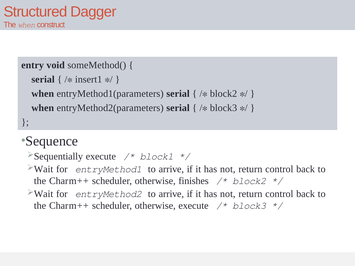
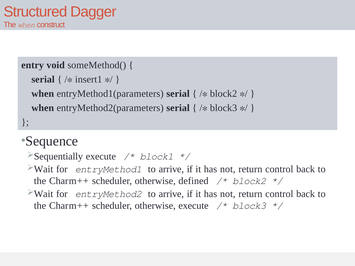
finishes: finishes -> defined (193, 181)
